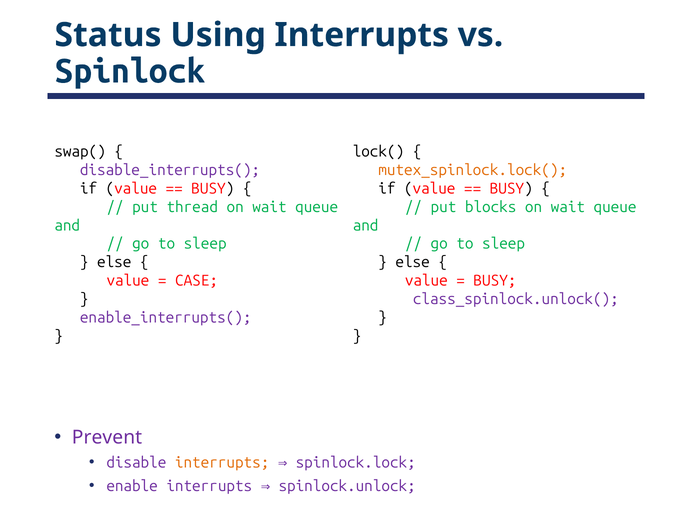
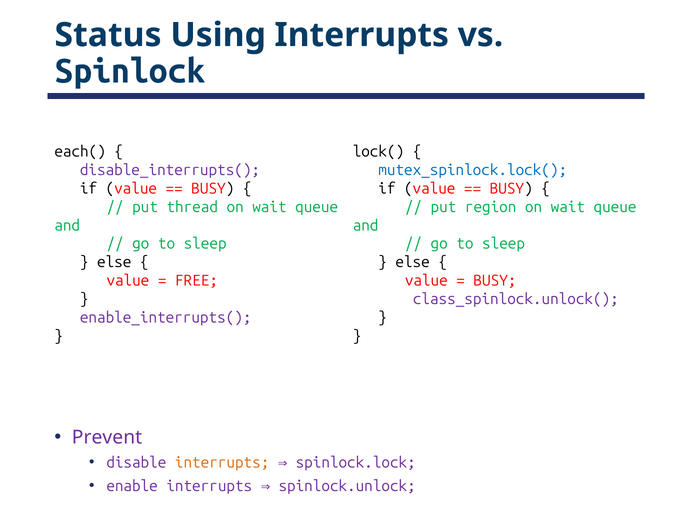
swap(: swap( -> each( (80, 152)
mutex_spinlock.lock( colour: orange -> blue (473, 170)
blocks: blocks -> region (491, 207)
CASE: CASE -> FREE (197, 281)
